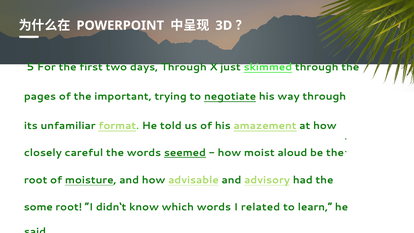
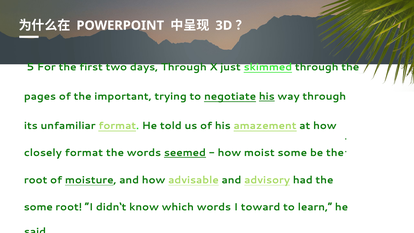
his underline: none -> present (267, 96)
closely careful: careful -> format (84, 153)
moist aloud: aloud -> some (292, 153)
related: related -> toward (261, 207)
